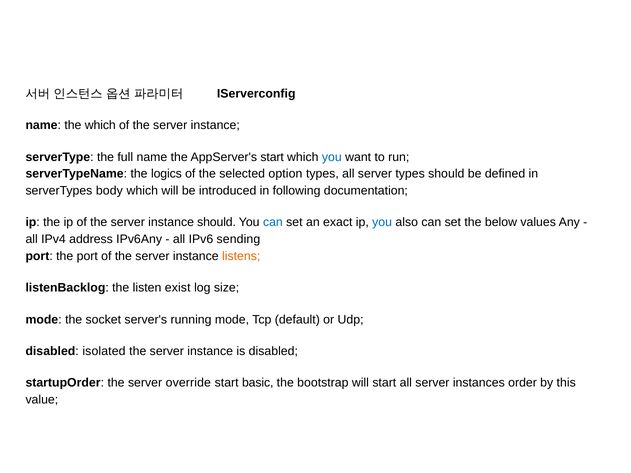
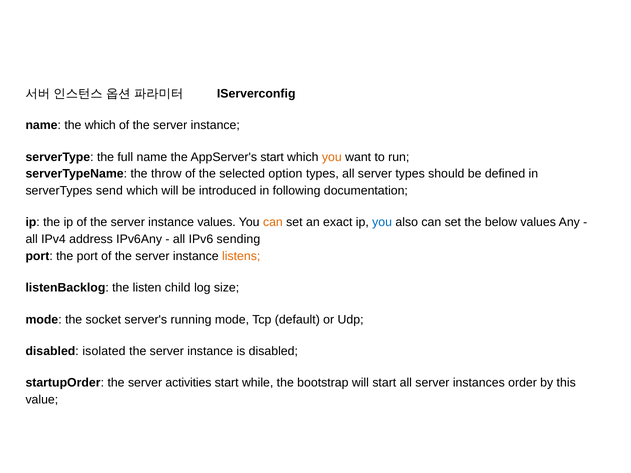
you colour: blue -> orange (332, 157)
logics: logics -> throw (166, 174)
body: body -> send (109, 191)
instance should: should -> values (217, 223)
can colour: blue -> orange (273, 223)
exist: exist -> child (178, 288)
override: override -> activities (188, 383)
basic: basic -> while (258, 383)
